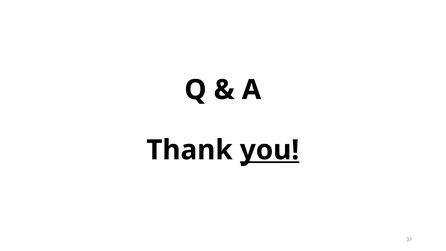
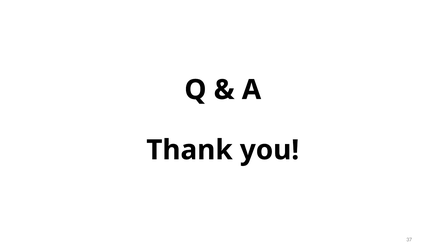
you underline: present -> none (270, 150)
